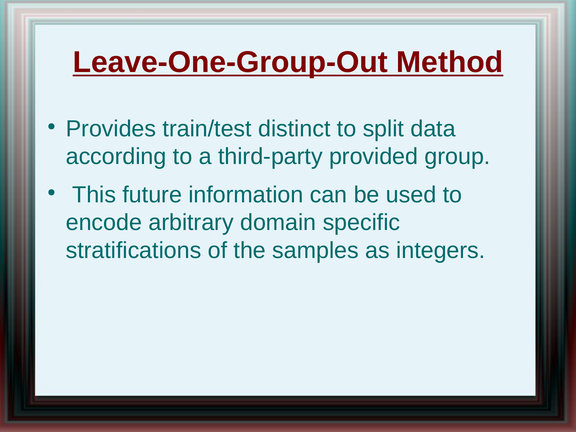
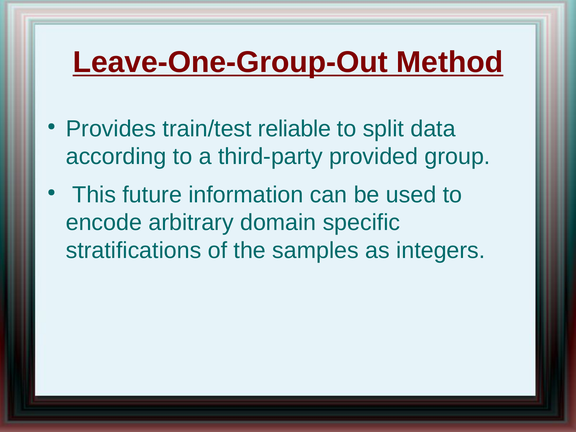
distinct: distinct -> reliable (294, 129)
